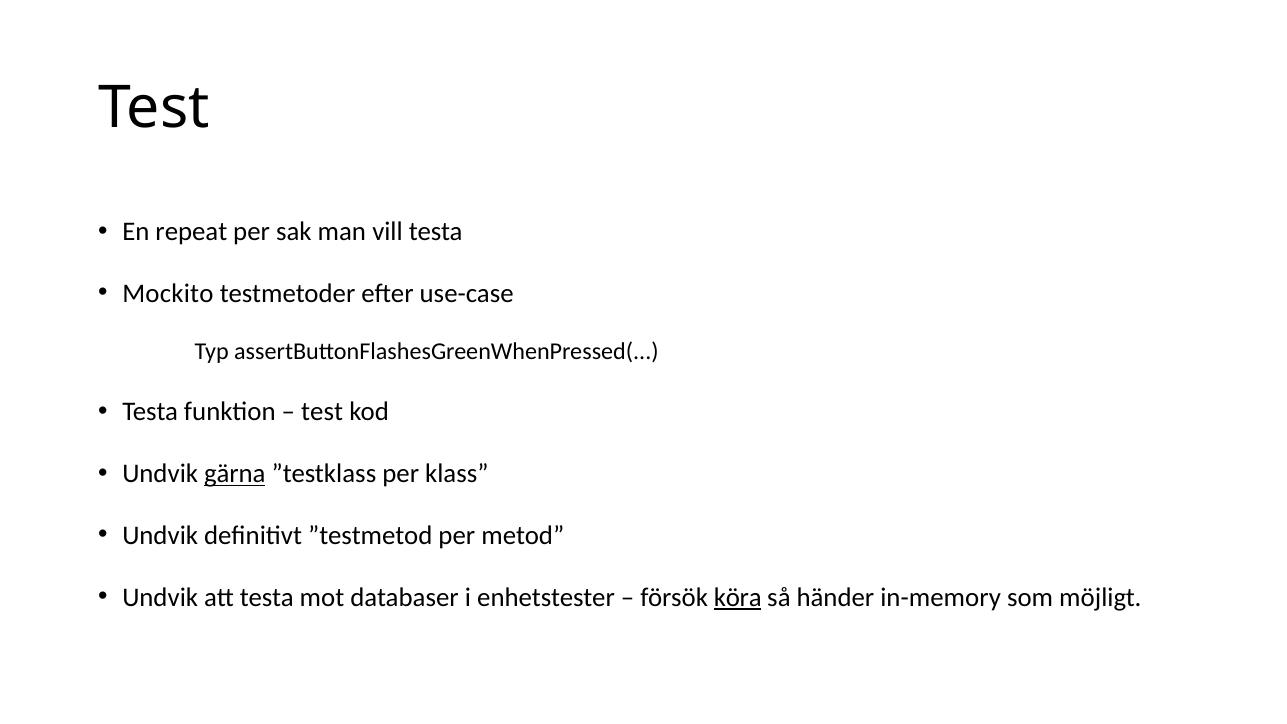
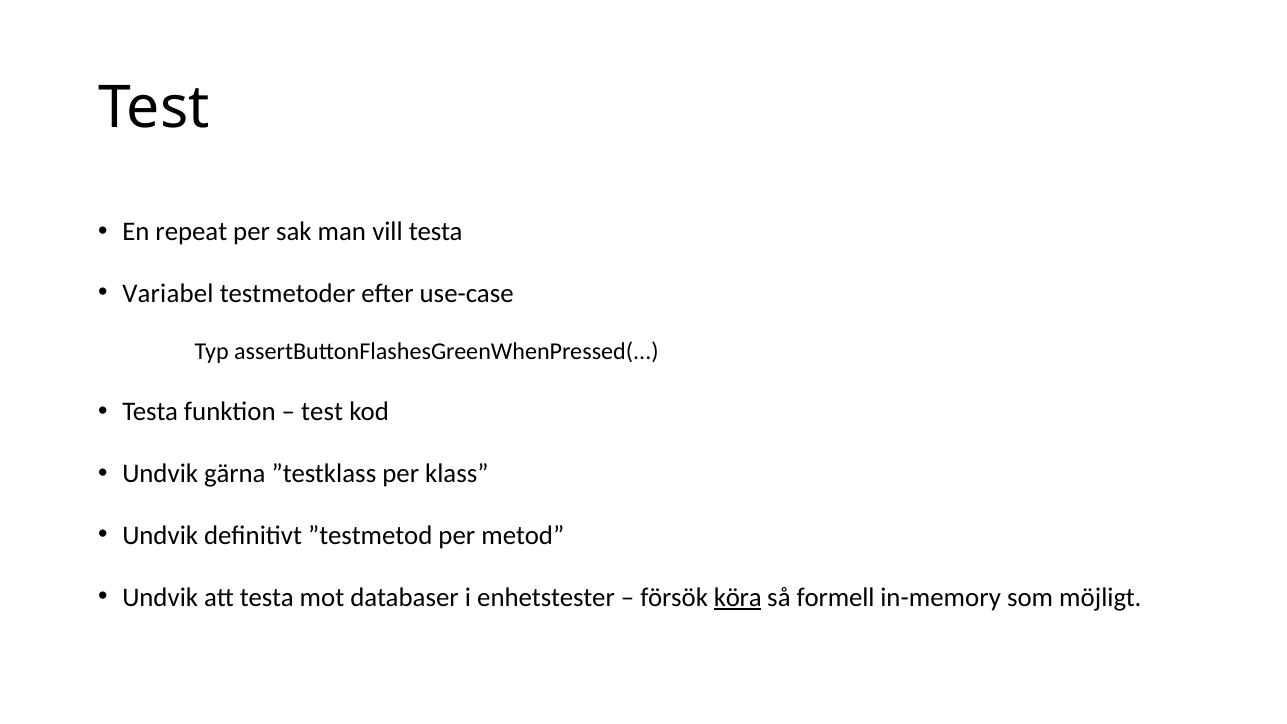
Mockito: Mockito -> Variabel (168, 293)
gärna underline: present -> none (235, 474)
händer: händer -> formell (835, 597)
